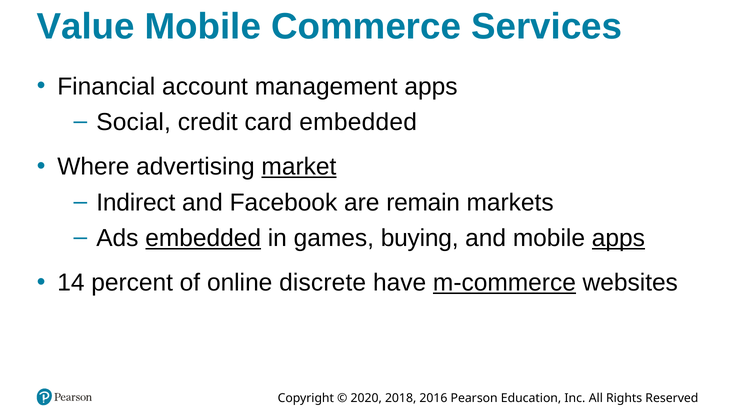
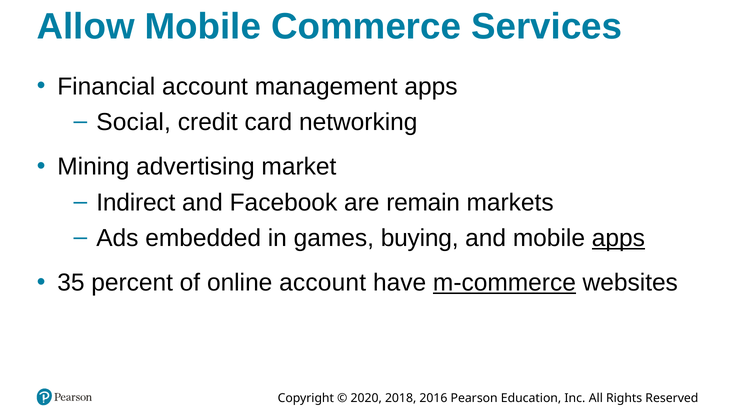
Value: Value -> Allow (86, 27)
card embedded: embedded -> networking (358, 122)
Where: Where -> Mining (93, 167)
market underline: present -> none (299, 167)
embedded underline: present -> none (203, 238)
14: 14 -> 35 (71, 282)
online discrete: discrete -> account (323, 282)
